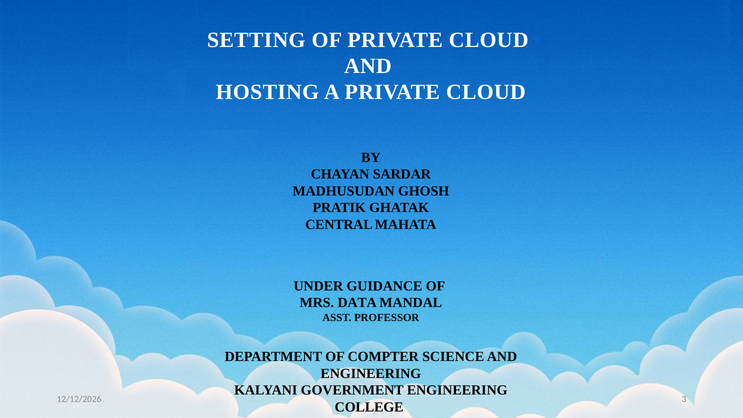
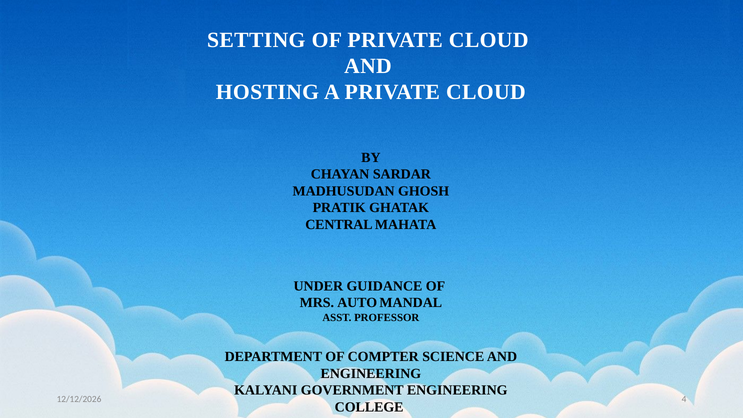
DATA: DATA -> AUTO (357, 303)
3: 3 -> 4 (684, 399)
